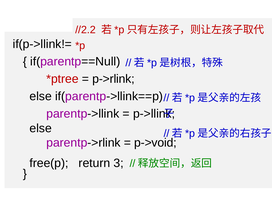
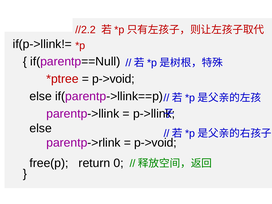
p->rlink: p->rlink -> p->void (113, 79)
3: 3 -> 0 (119, 163)
